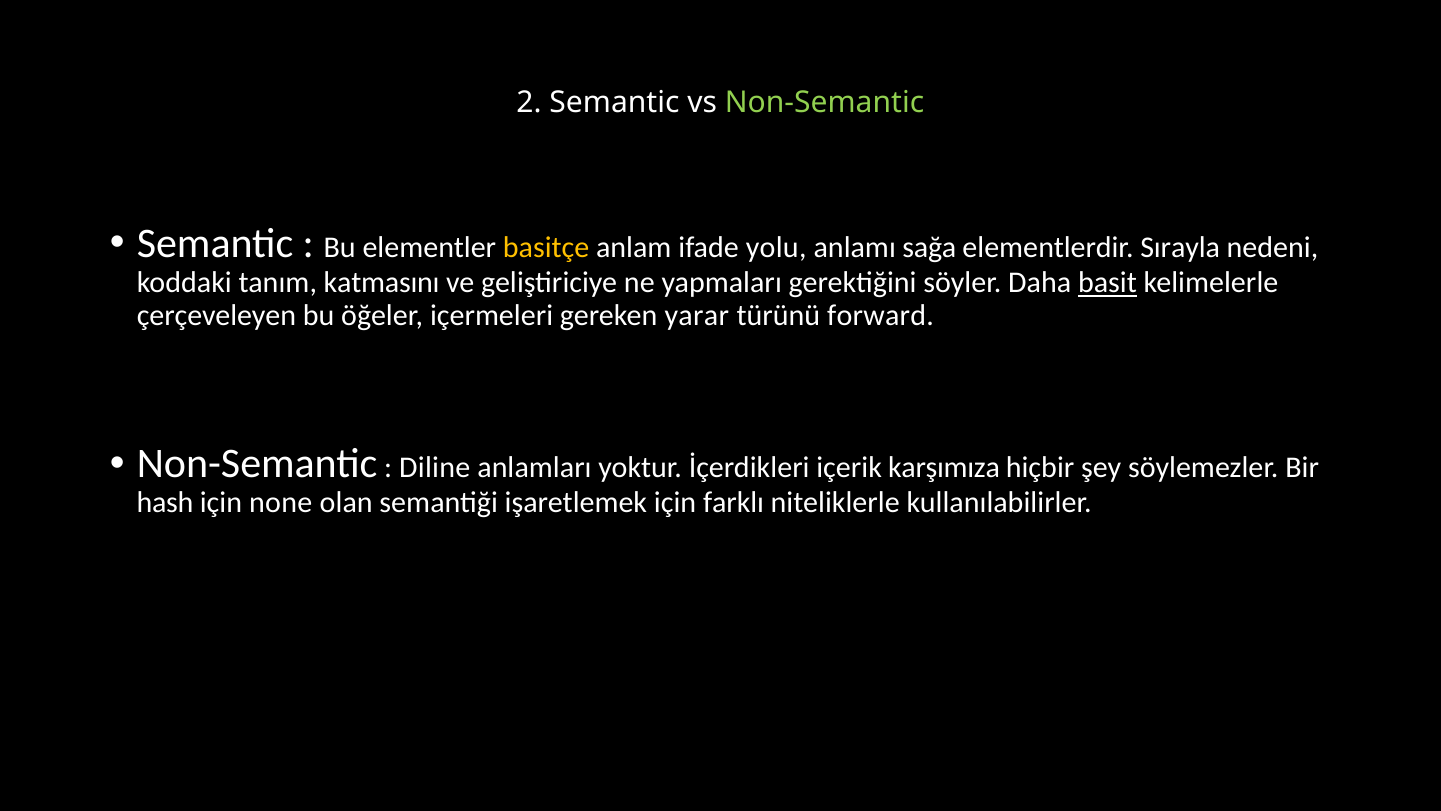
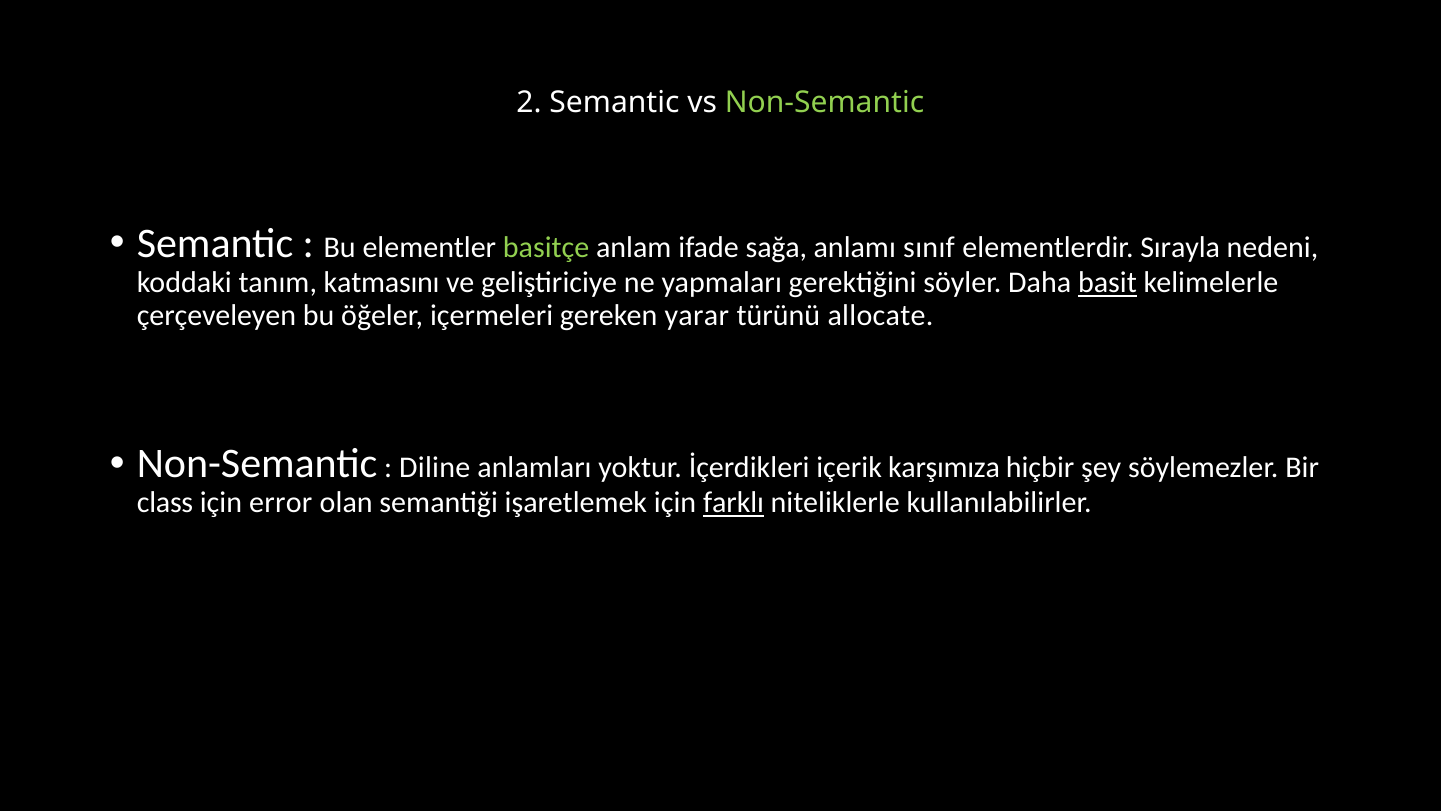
basitçe colour: yellow -> light green (546, 248)
yolu: yolu -> sağa (776, 248)
sağa: sağa -> sınıf (929, 248)
forward: forward -> allocate (881, 315)
hash: hash -> class (165, 503)
none: none -> error (281, 503)
farklı underline: none -> present (734, 503)
